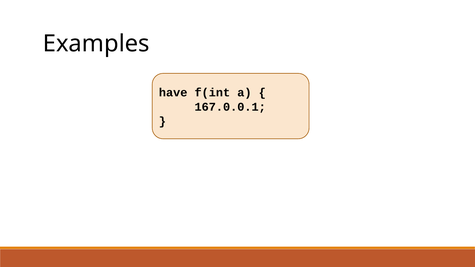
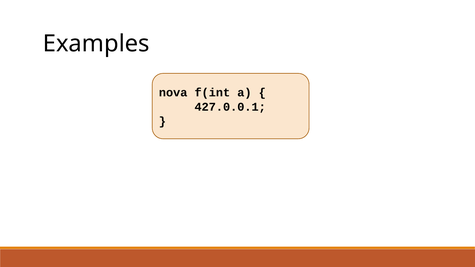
have: have -> nova (173, 93)
167.0.0.1: 167.0.0.1 -> 427.0.0.1 (230, 107)
